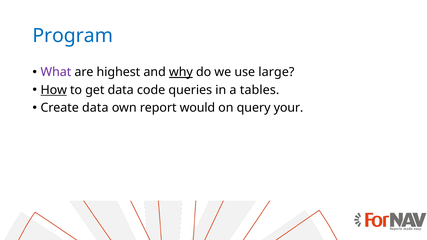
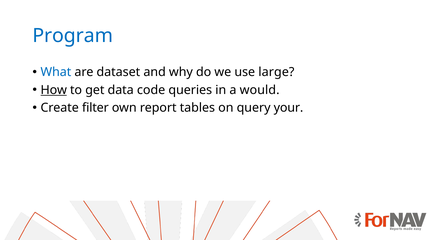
What colour: purple -> blue (56, 72)
highest: highest -> dataset (118, 72)
why underline: present -> none (181, 72)
tables: tables -> would (260, 90)
Create data: data -> filter (95, 108)
would: would -> tables (197, 108)
